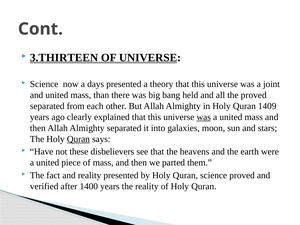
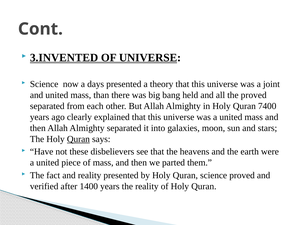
3.THIRTEEN: 3.THIRTEEN -> 3.INVENTED (64, 58)
1409: 1409 -> 7400 (267, 106)
was underline: present -> none (204, 117)
